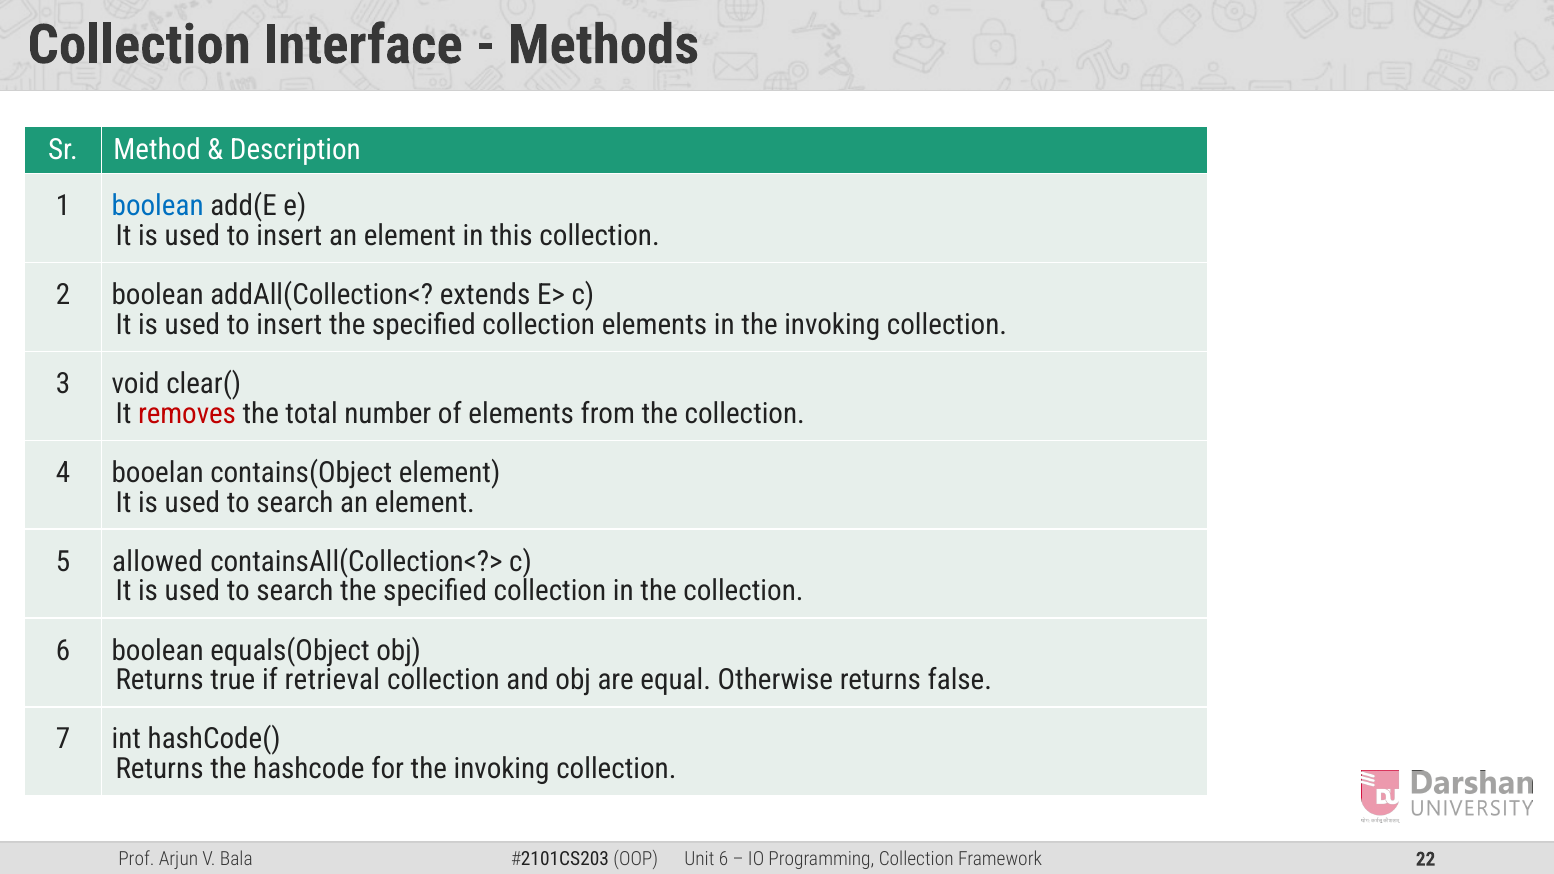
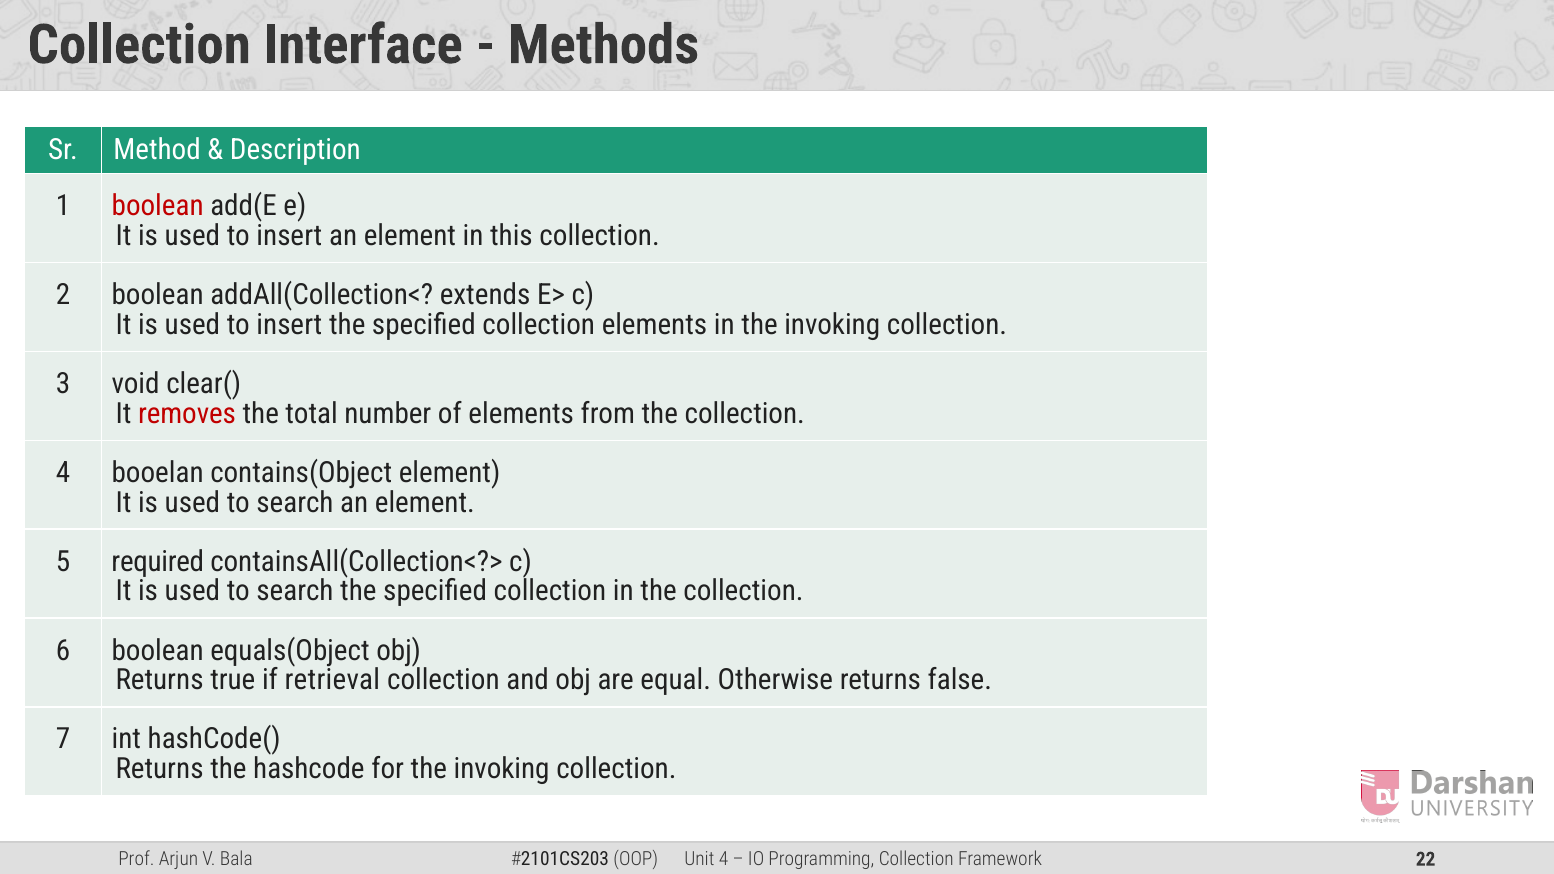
boolean colour: blue -> red (158, 206)
allowed: allowed -> required (158, 562)
6: 6 -> 4 (724, 859)
